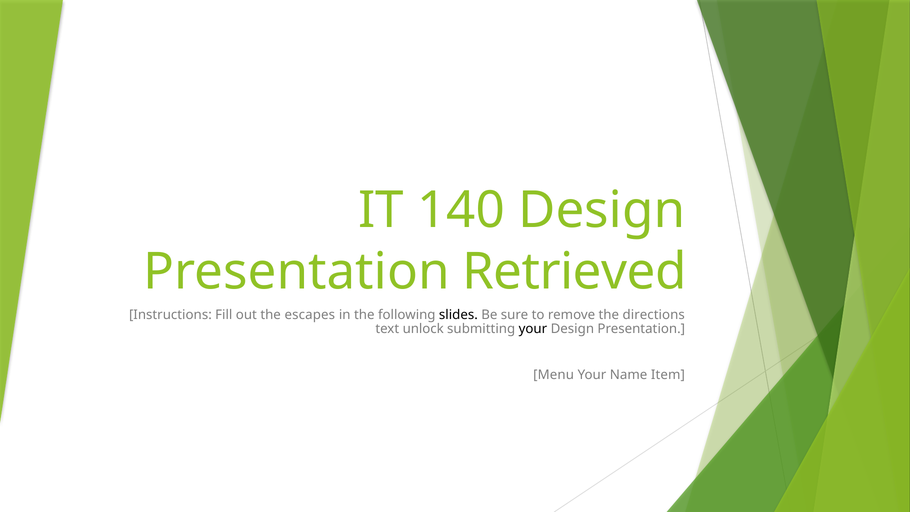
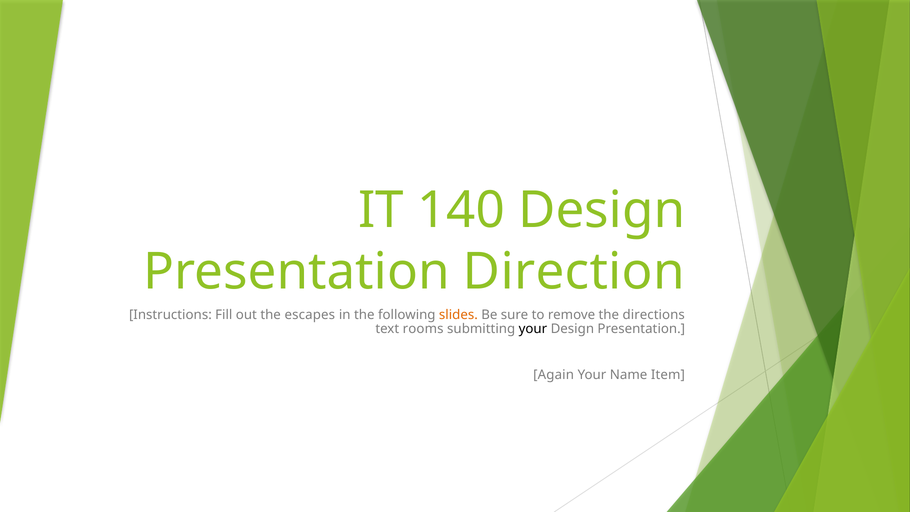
Retrieved: Retrieved -> Direction (574, 272)
slides colour: black -> orange (458, 315)
unlock: unlock -> rooms (423, 329)
Menu: Menu -> Again (554, 375)
